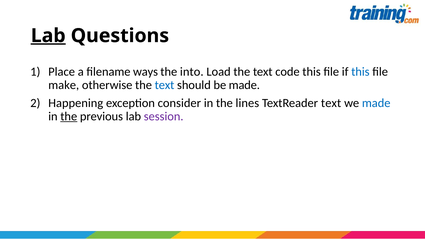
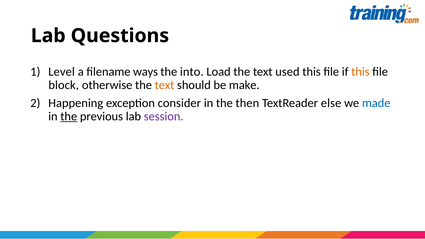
Lab underline: present -> none (48, 36)
Place: Place -> Level (62, 72)
code: code -> used (287, 72)
this colour: blue -> orange (360, 72)
make: make -> block (64, 85)
text colour: blue -> orange (165, 85)
be made: made -> make (244, 85)
lines: lines -> then (247, 103)
TextReader text: text -> else (331, 103)
